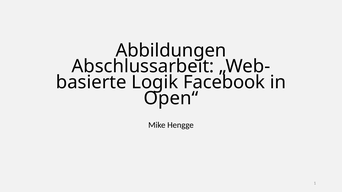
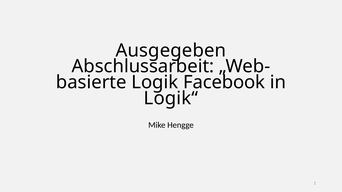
Abbildungen: Abbildungen -> Ausgegeben (171, 51)
Open“: Open“ -> Logik“ (171, 99)
